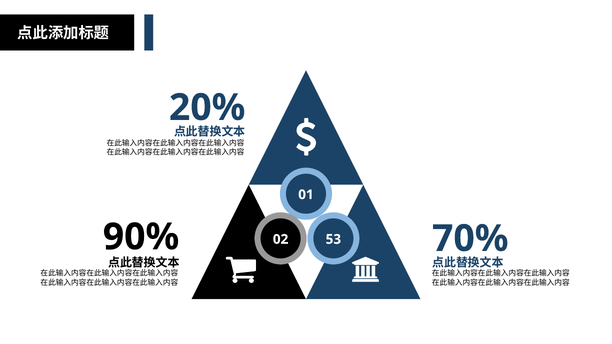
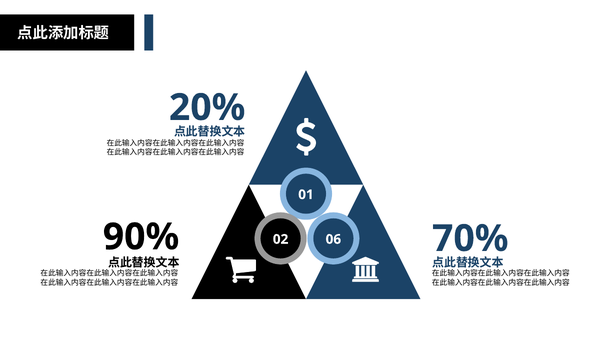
53: 53 -> 06 (333, 239)
